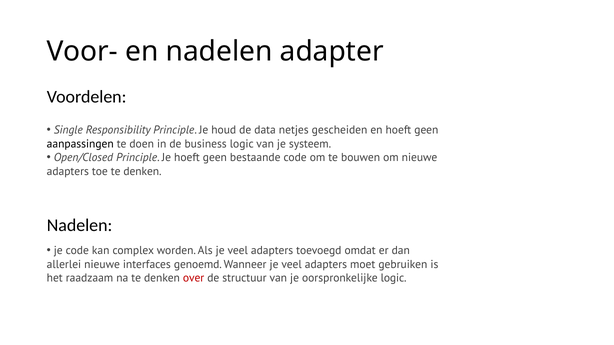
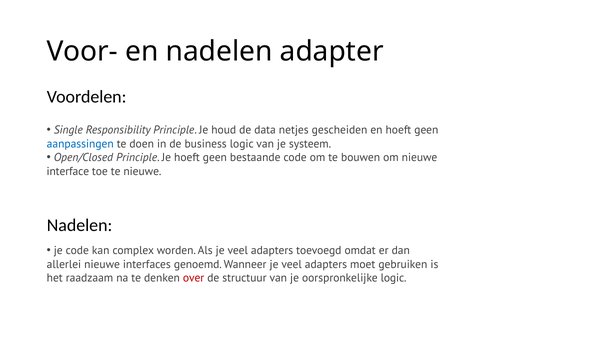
aanpassingen colour: black -> blue (80, 144)
adapters: adapters -> interface (68, 172)
toe te denken: denken -> nieuwe (142, 172)
